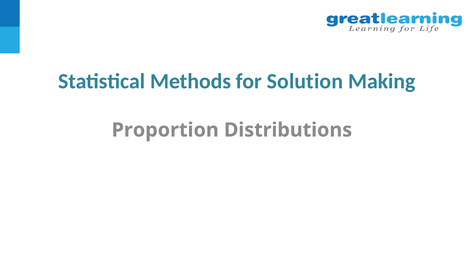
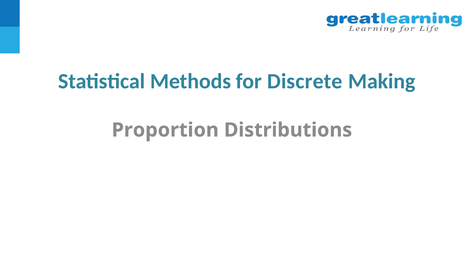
Solution: Solution -> Discrete (305, 81)
